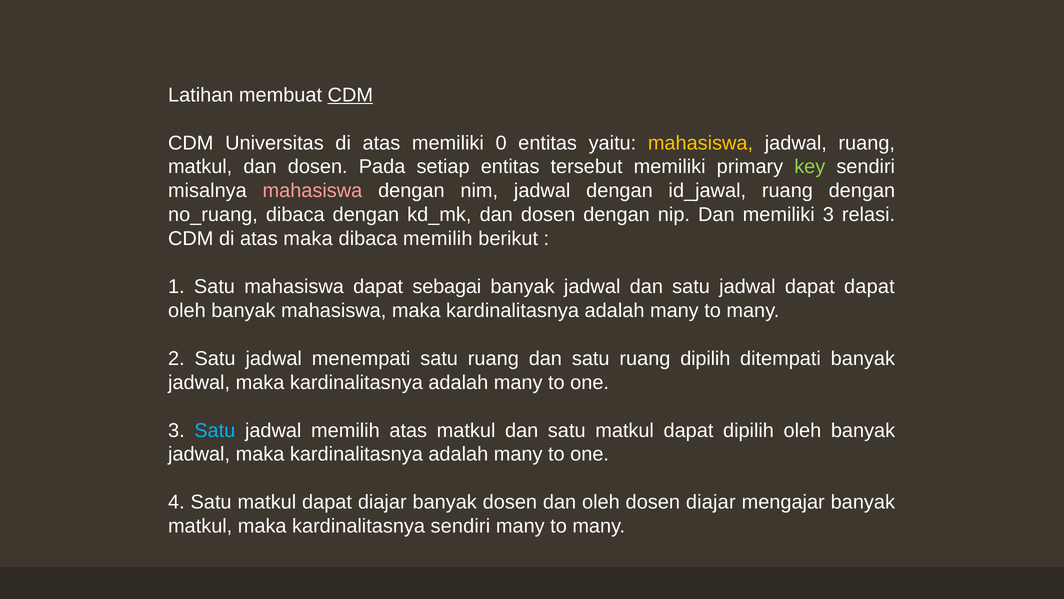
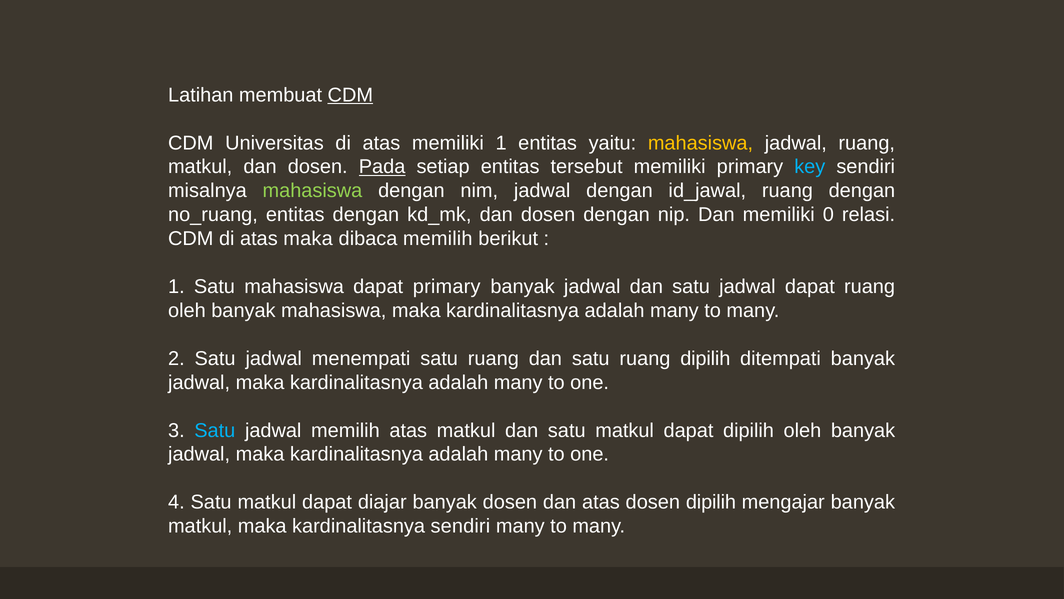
memiliki 0: 0 -> 1 (501, 143)
Pada underline: none -> present (382, 167)
key colour: light green -> light blue (810, 167)
mahasiswa colour: pink -> light green (312, 191)
no_ruang dibaca: dibaca -> entitas (295, 215)
memiliki 3: 3 -> 0 (828, 215)
dapat sebagai: sebagai -> primary (447, 286)
dapat dapat: dapat -> ruang (870, 286)
dan oleh: oleh -> atas (601, 502)
dosen diajar: diajar -> dipilih (711, 502)
